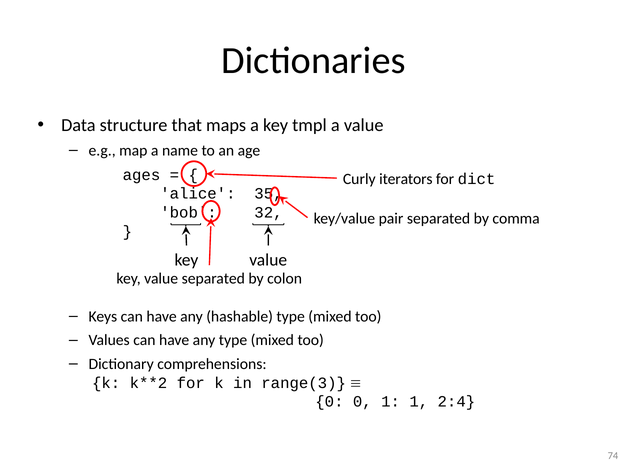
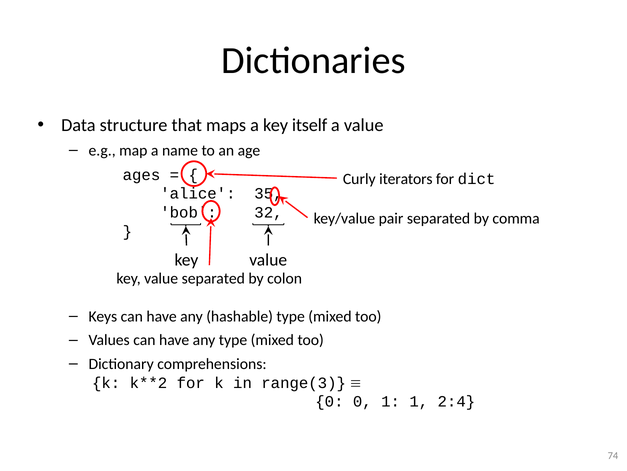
tmpl: tmpl -> itself (310, 125)
